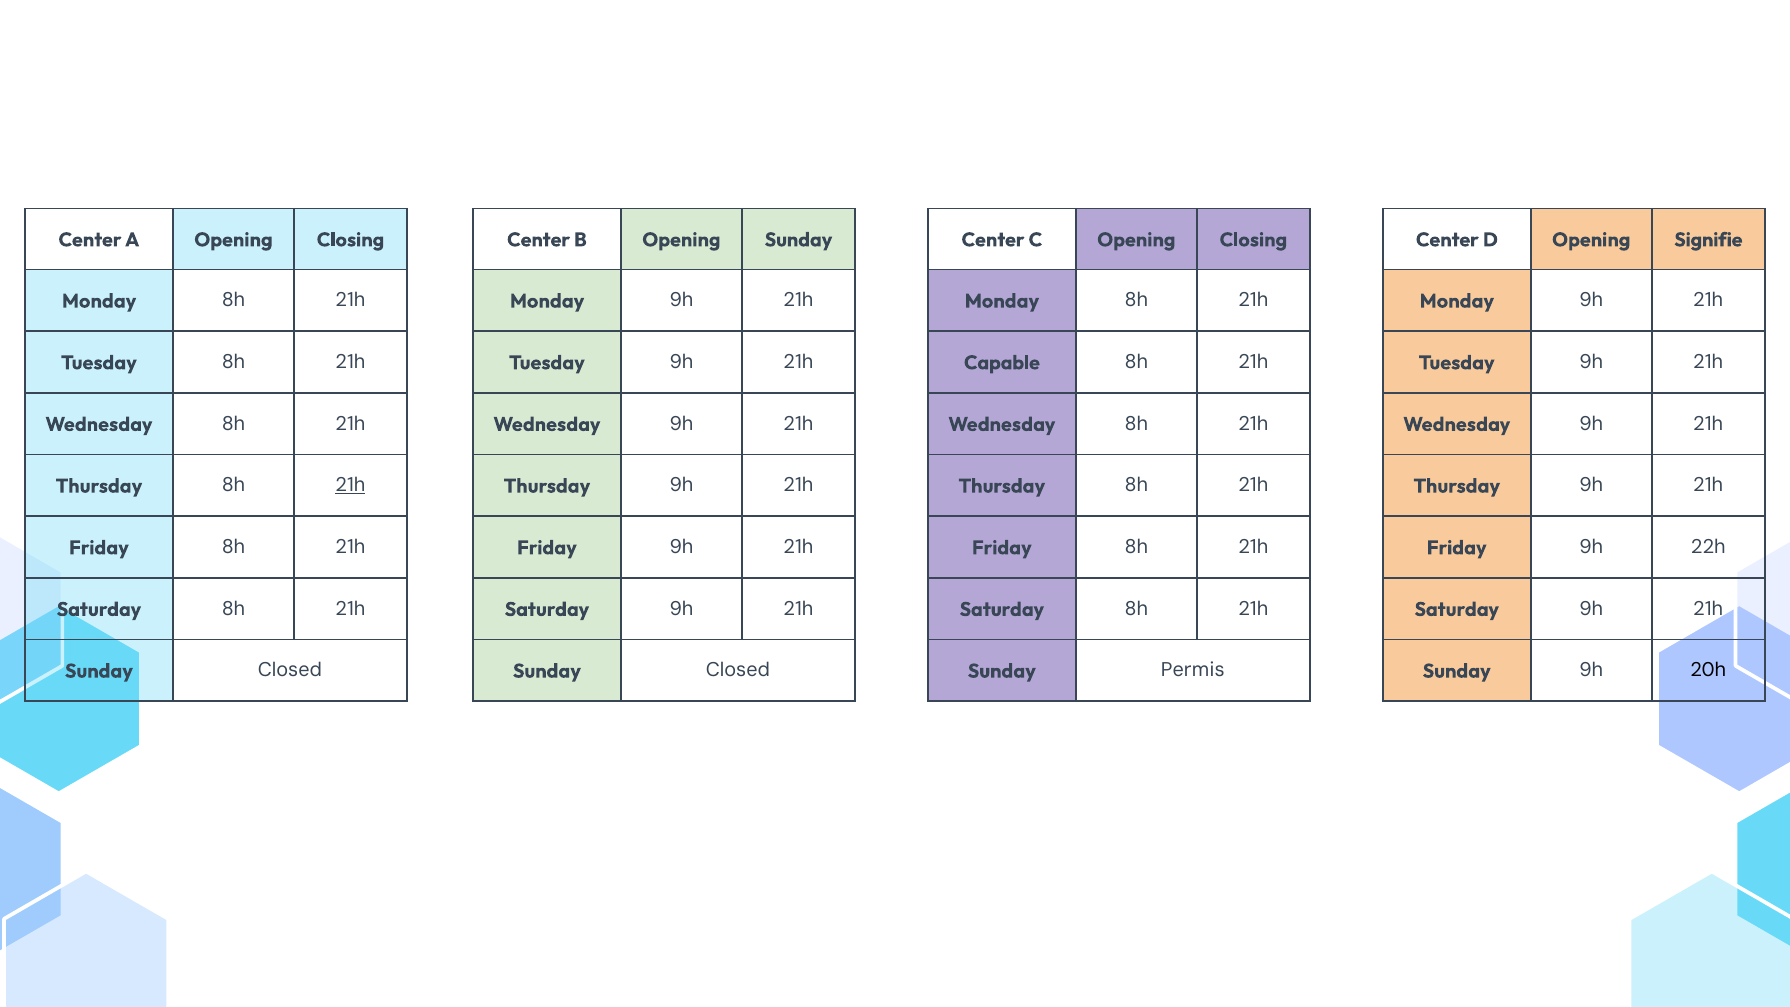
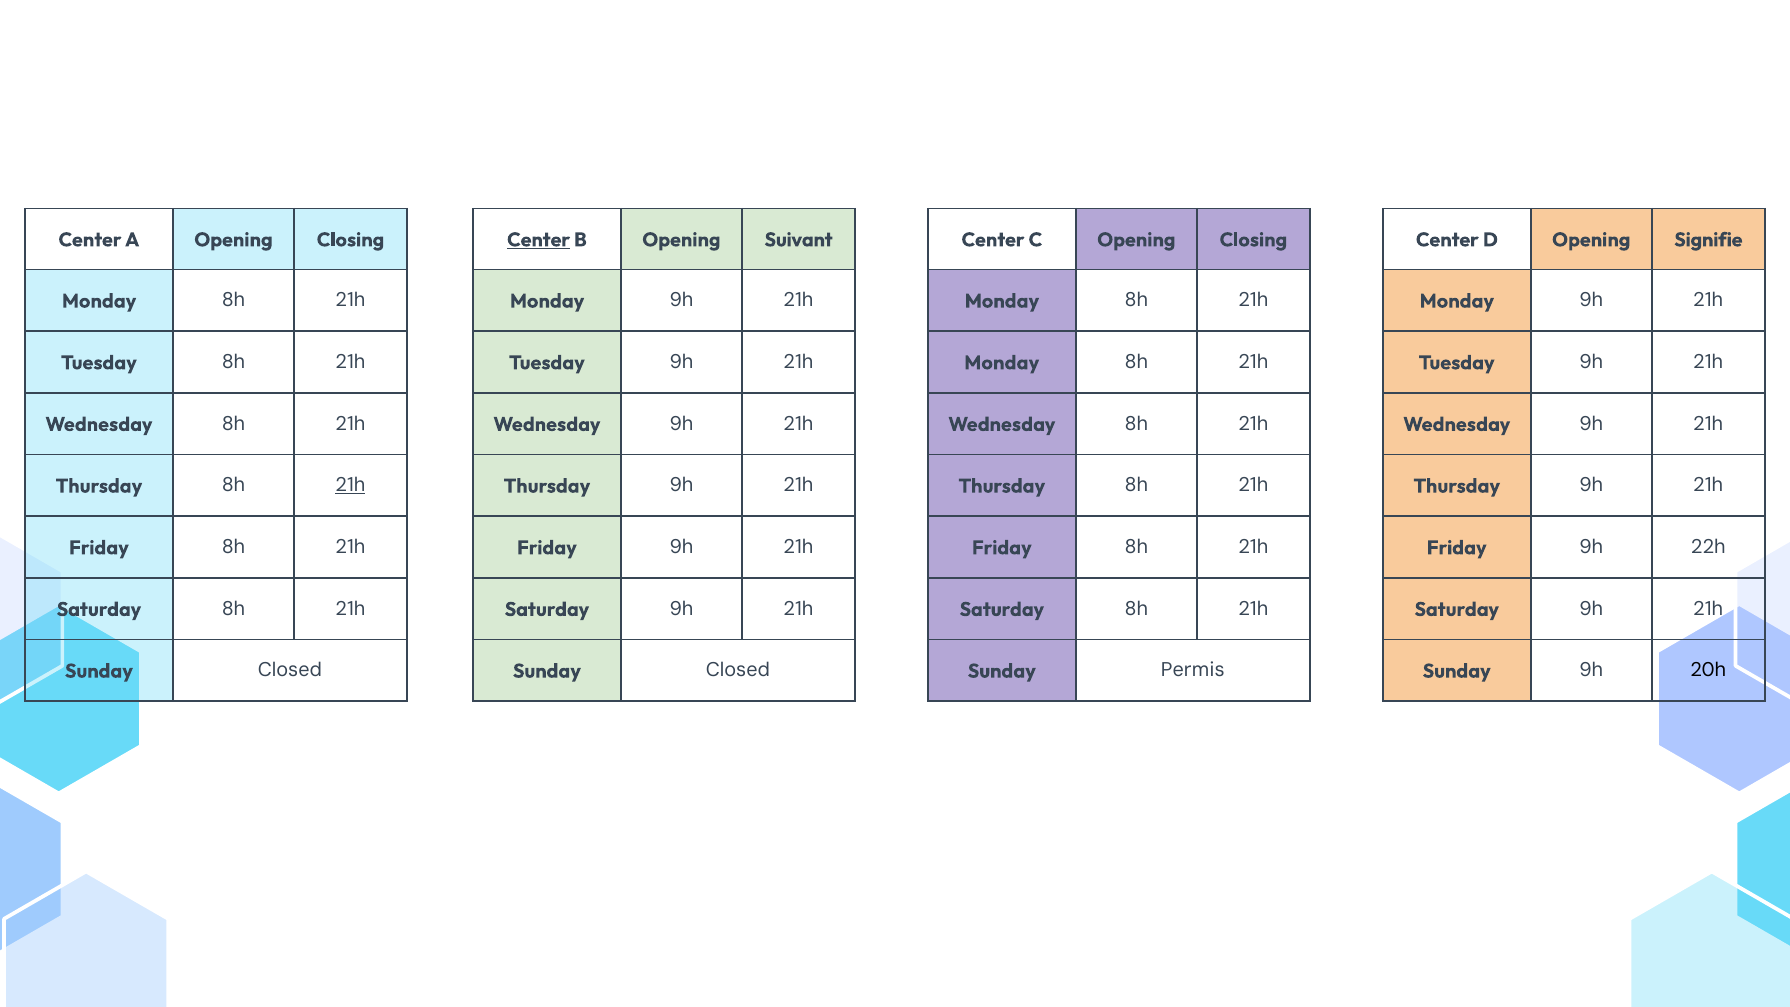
Center underline: none -> present (539, 240)
Opening Sunday: Sunday -> Suivant (799, 240)
Capable: Capable -> Monday (1002, 363)
